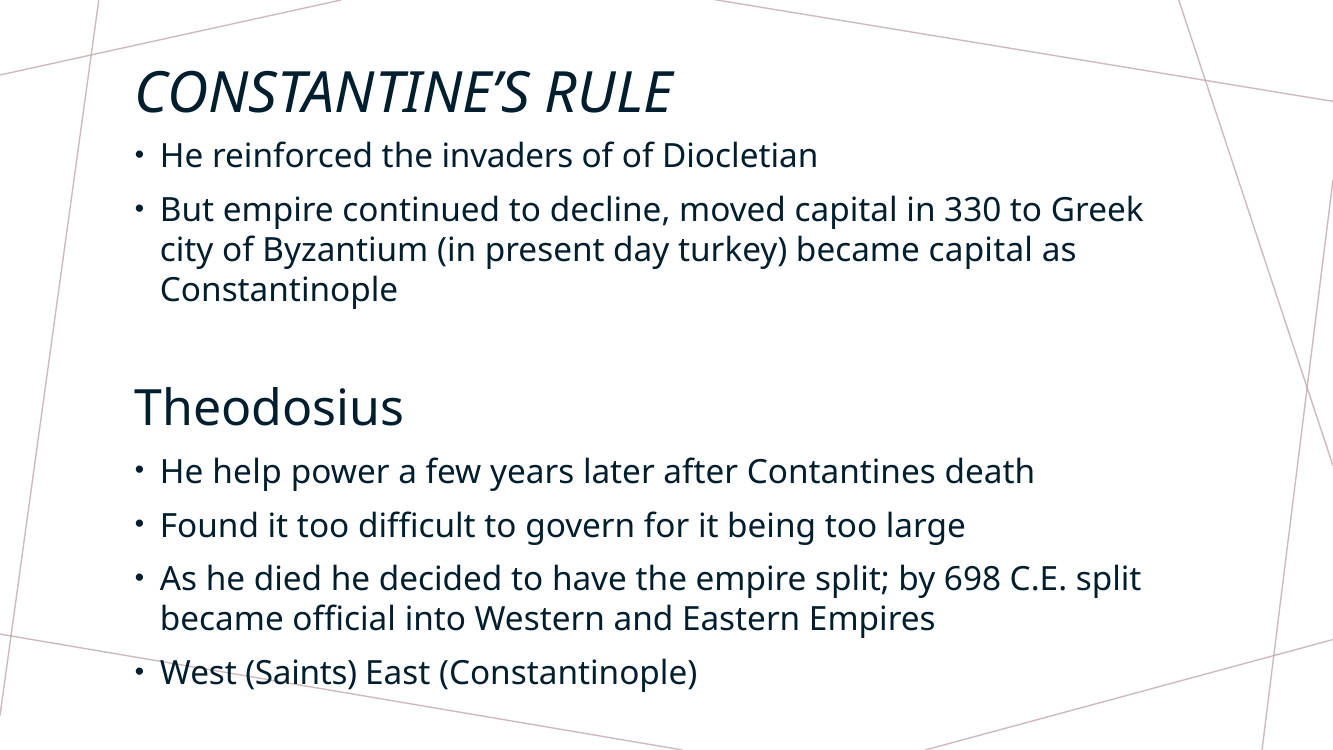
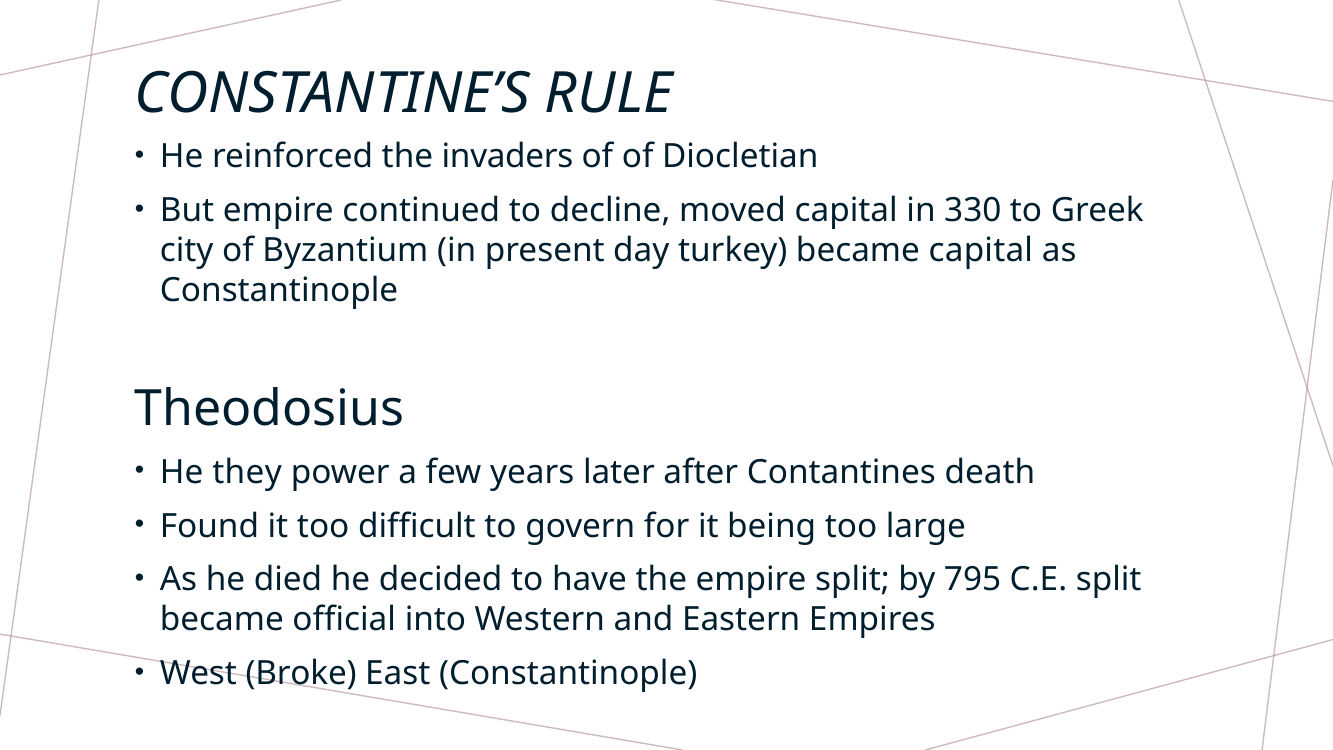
help: help -> they (247, 472)
698: 698 -> 795 (973, 580)
Saints: Saints -> Broke (301, 674)
